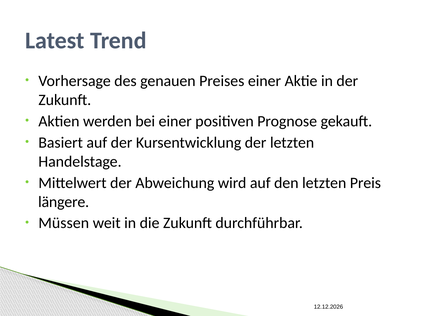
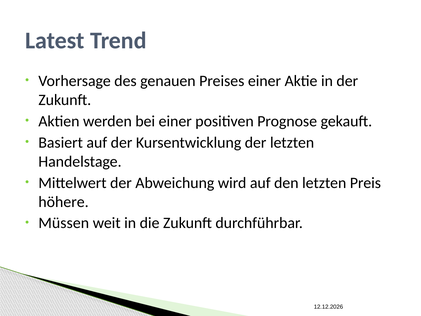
längere: längere -> höhere (64, 202)
